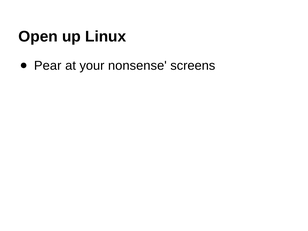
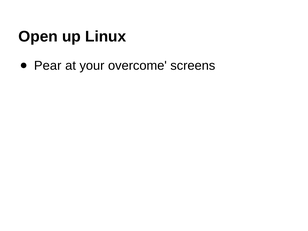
nonsense: nonsense -> overcome (137, 66)
